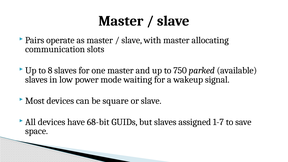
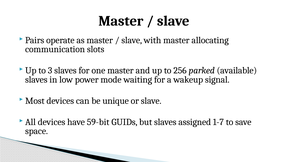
8: 8 -> 3 (50, 71)
750: 750 -> 256 (180, 71)
square: square -> unique (116, 101)
68-bit: 68-bit -> 59-bit (98, 122)
